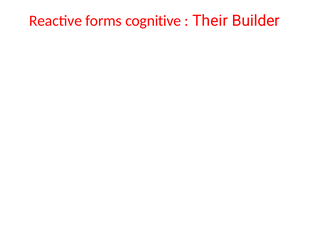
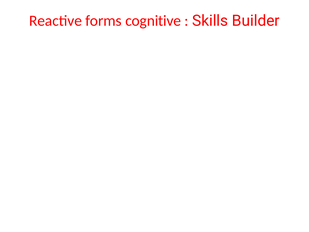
Their: Their -> Skills (210, 21)
